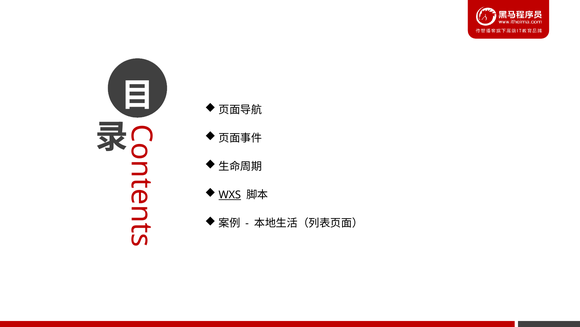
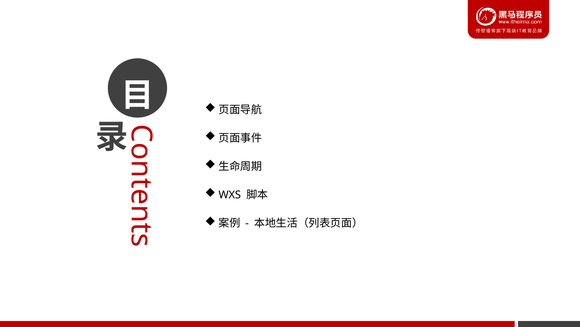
WXS underline: present -> none (230, 194)
